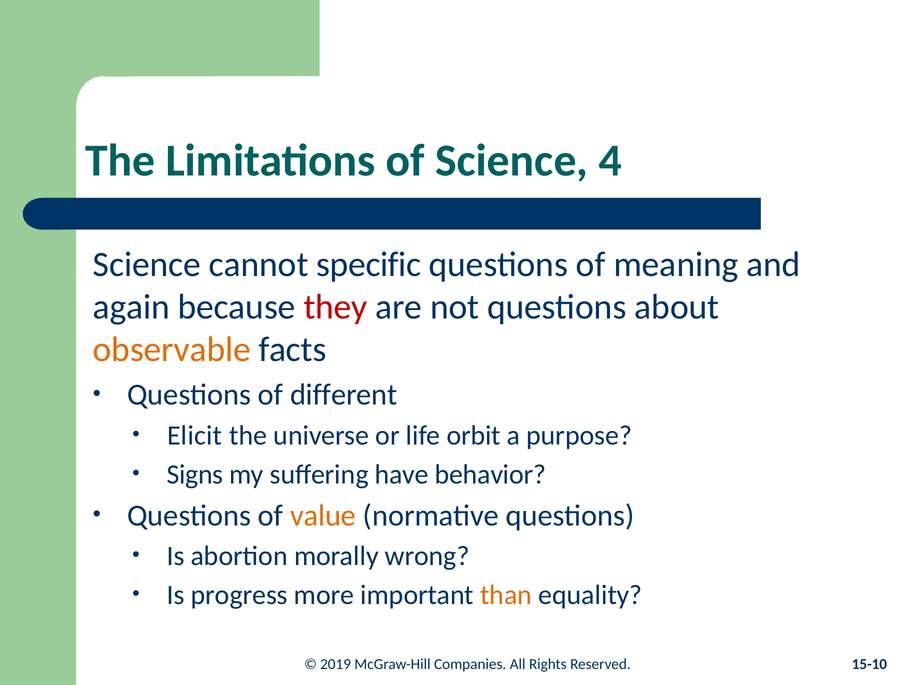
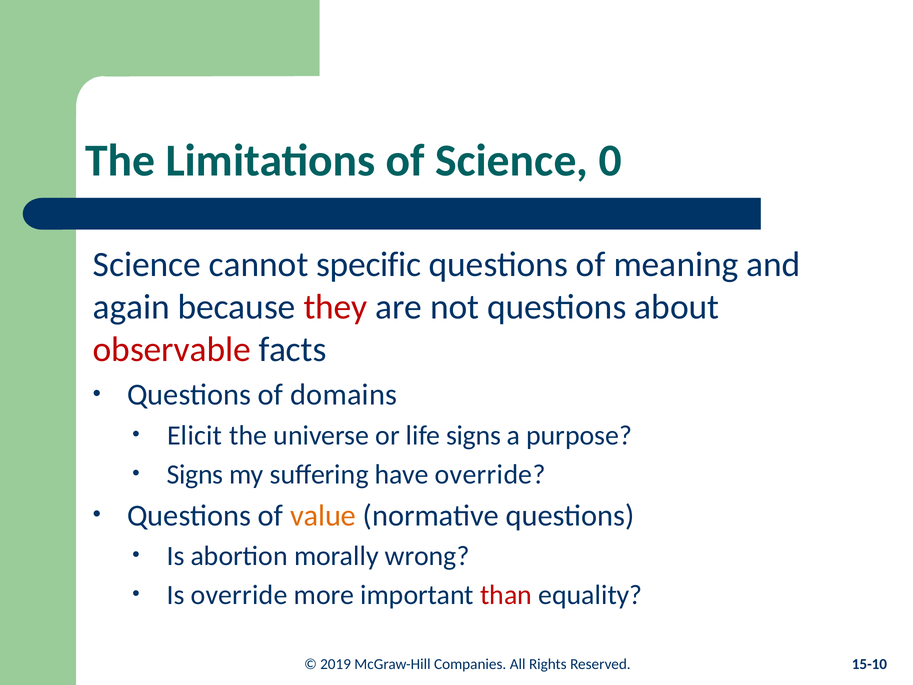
4: 4 -> 0 (610, 161)
observable colour: orange -> red (172, 349)
different: different -> domains (344, 395)
life orbit: orbit -> signs (474, 435)
have behavior: behavior -> override (490, 474)
Is progress: progress -> override (239, 595)
than colour: orange -> red (506, 595)
